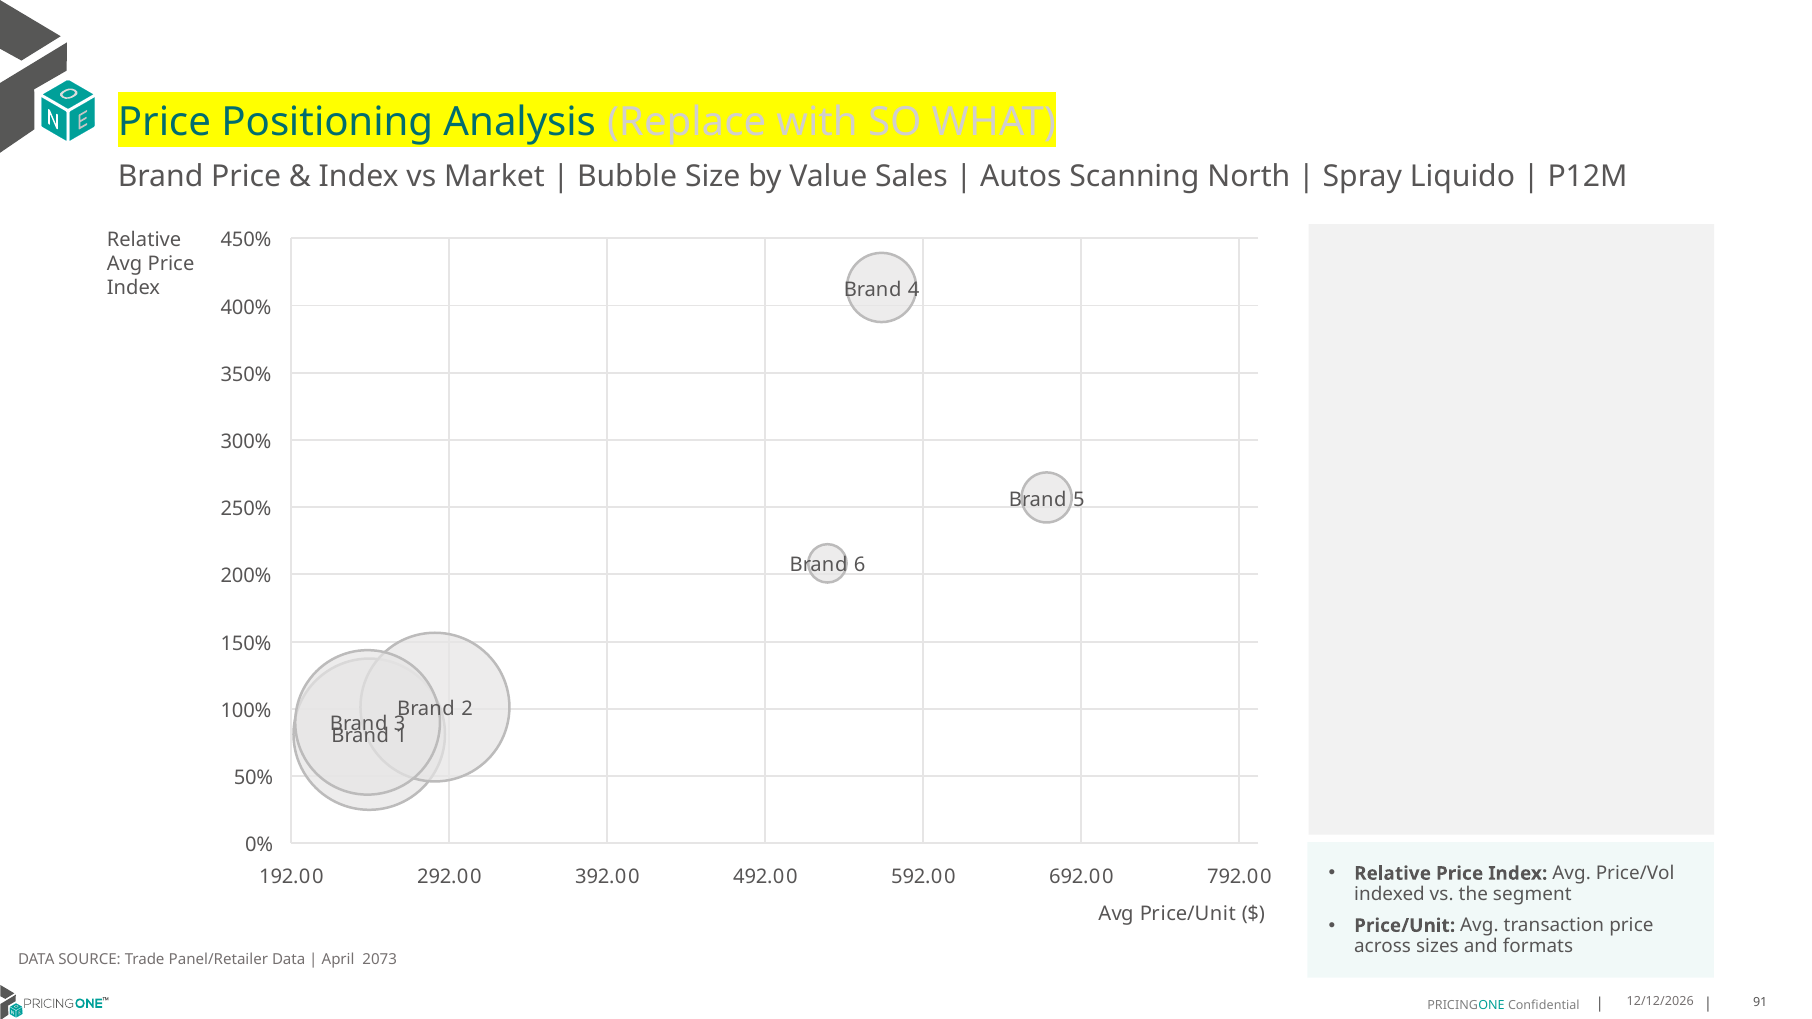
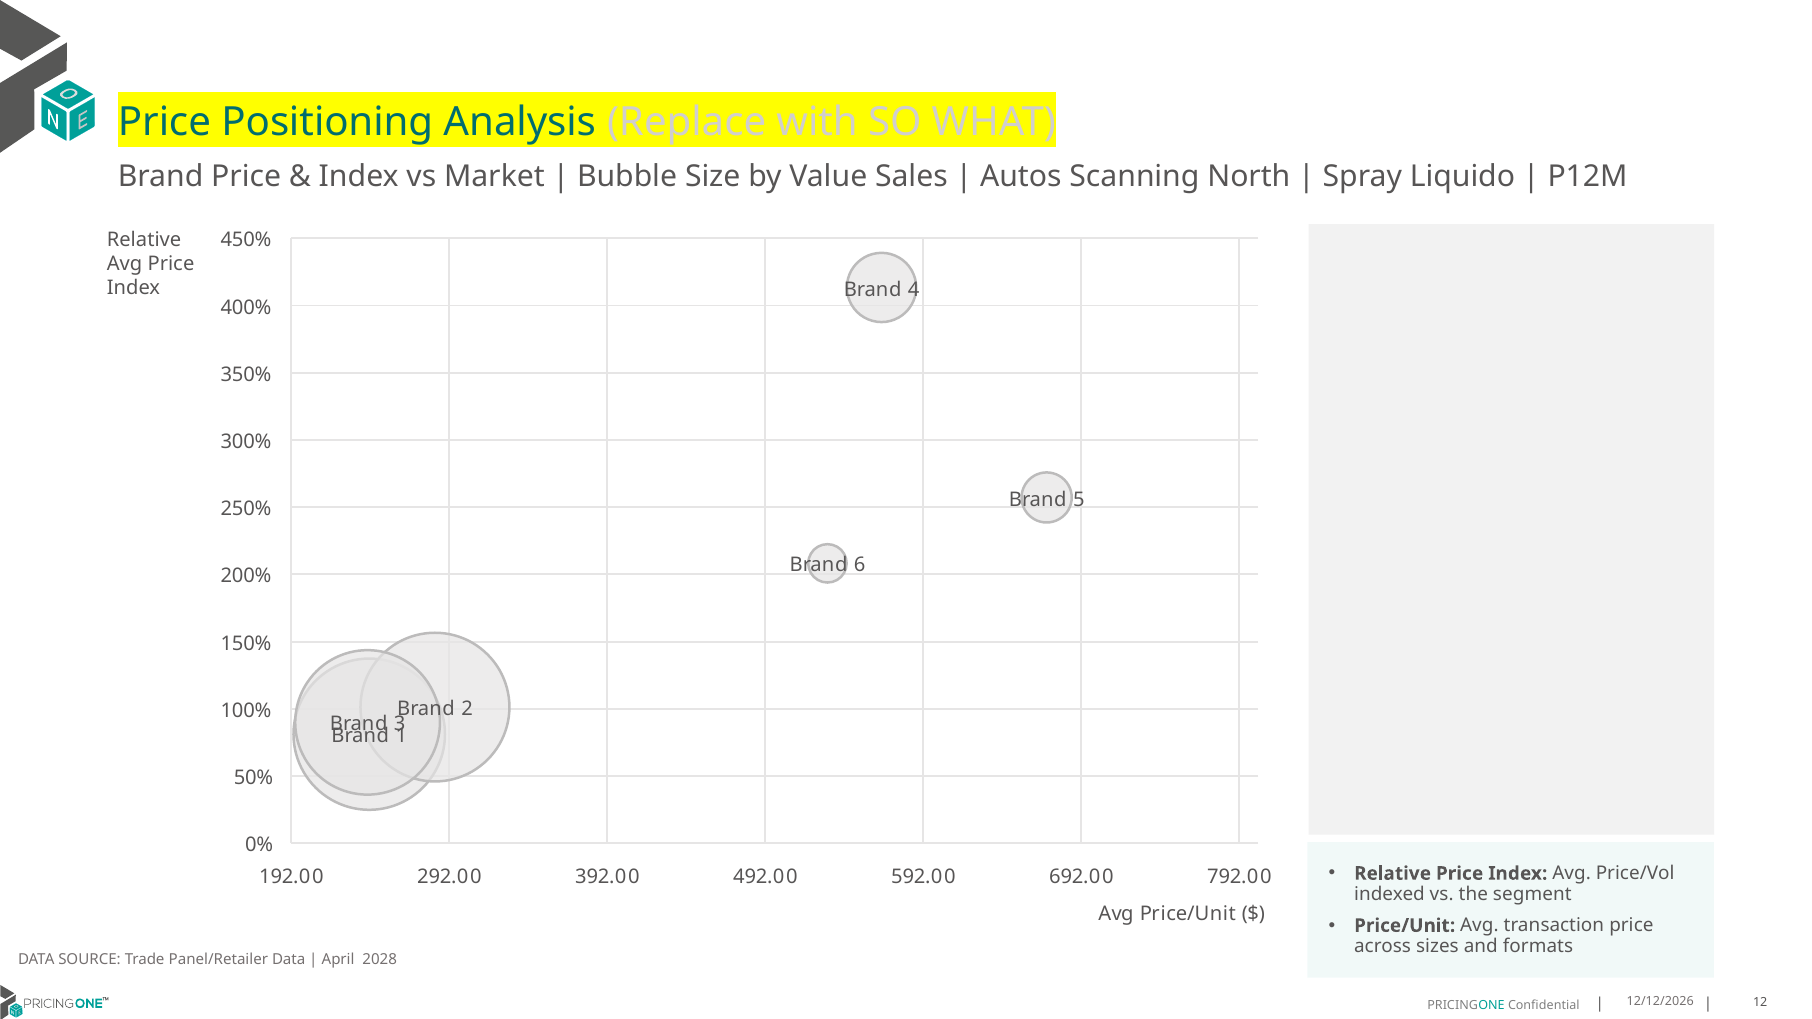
2073: 2073 -> 2028 (380, 960)
91: 91 -> 12 (1760, 1002)
